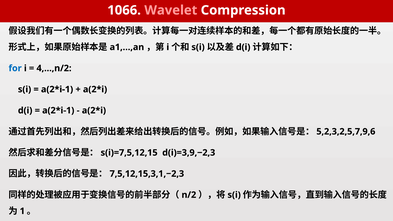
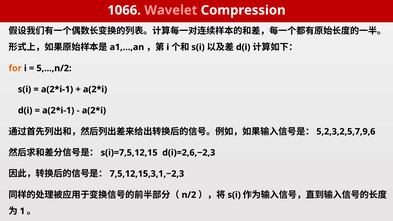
for colour: blue -> orange (15, 68)
4,...,n/2: 4,...,n/2 -> 5,...,n/2 (54, 68)
d(i)=3,9,−2,3: d(i)=3,9,−2,3 -> d(i)=2,6,−2,3 (189, 153)
